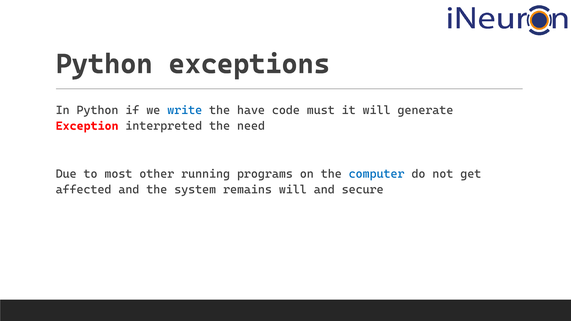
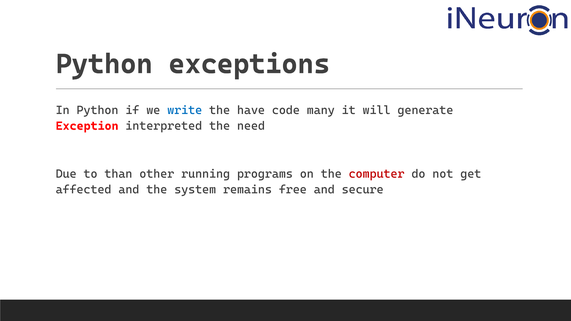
must: must -> many (321, 110)
most: most -> than (118, 174)
computer colour: blue -> red (377, 174)
remains will: will -> free (293, 190)
